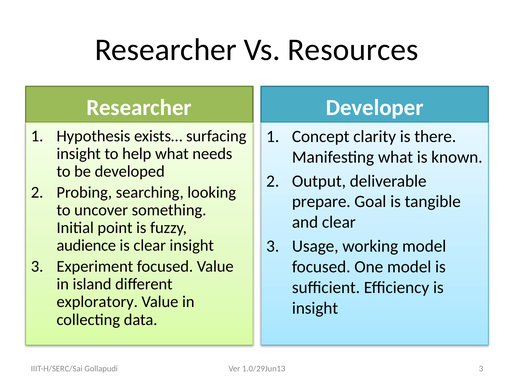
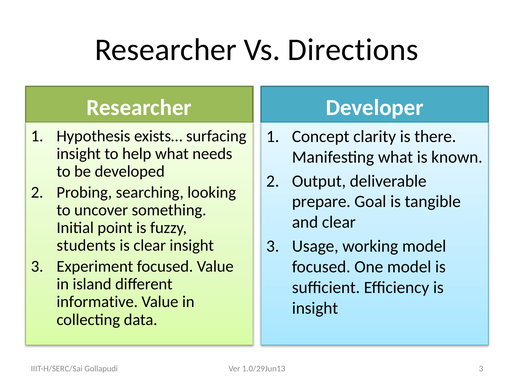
Resources: Resources -> Directions (353, 50)
audience: audience -> students (86, 245)
exploratory: exploratory -> informative (97, 302)
